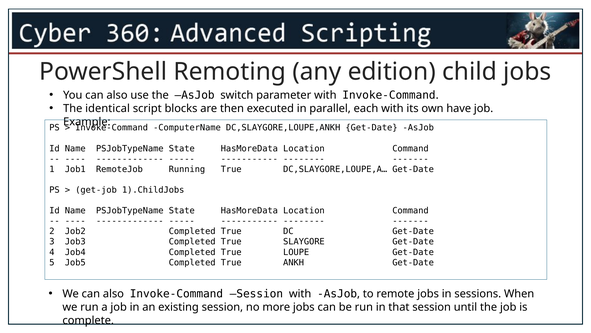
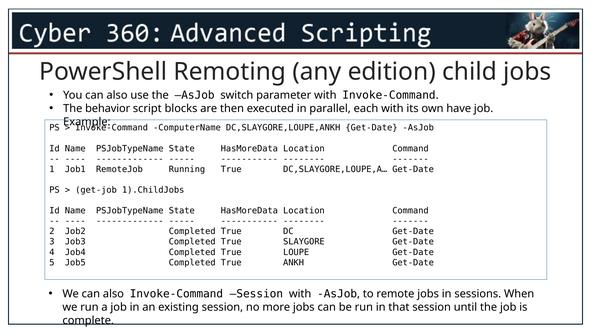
identical: identical -> behavior (108, 108)
